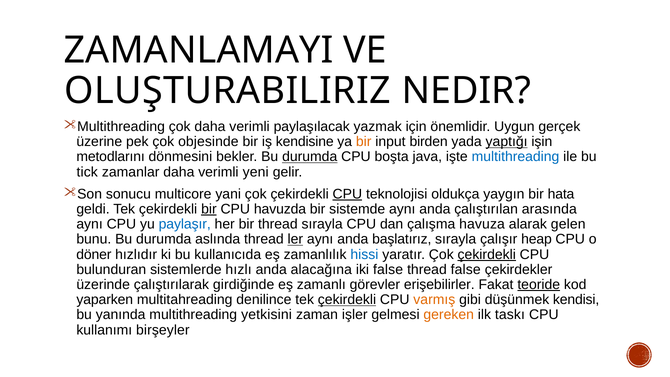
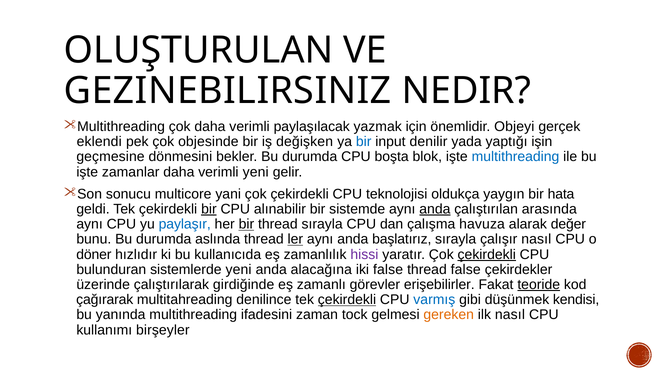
ZAMANLAMAYI: ZAMANLAMAYI -> OLUŞTURULAN (199, 50)
OLUŞTURABILIRIZ: OLUŞTURABILIRIZ -> GEZINEBILIRSINIZ (228, 91)
Uygun: Uygun -> Objeyi (514, 127)
üzerine: üzerine -> eklendi (99, 142)
kendisine: kendisine -> değişken (305, 142)
bir colour: orange -> blue (364, 142)
birden: birden -> denilir (428, 142)
yaptığı underline: present -> none (507, 142)
metodlarını: metodlarını -> geçmesine (111, 157)
durumda underline: present -> none (310, 157)
java: java -> blok (427, 157)
tick: tick -> işte (87, 172)
CPU underline: present -> none (347, 194)
havuzda: havuzda -> alınabilir (280, 209)
anda underline: none -> present (435, 209)
bir underline: none -> present (246, 224)
gelen: gelen -> değer (568, 224)
çalışır heap: heap -> nasıl (536, 239)
hissi colour: blue -> purple (364, 254)
sistemlerde hızlı: hızlı -> yeni (239, 269)
yaparken: yaparken -> çağırarak (105, 300)
varmış colour: orange -> blue (434, 300)
yetkisini: yetkisini -> ifadesini (267, 315)
işler: işler -> tock (355, 315)
ilk taskı: taskı -> nasıl (510, 315)
